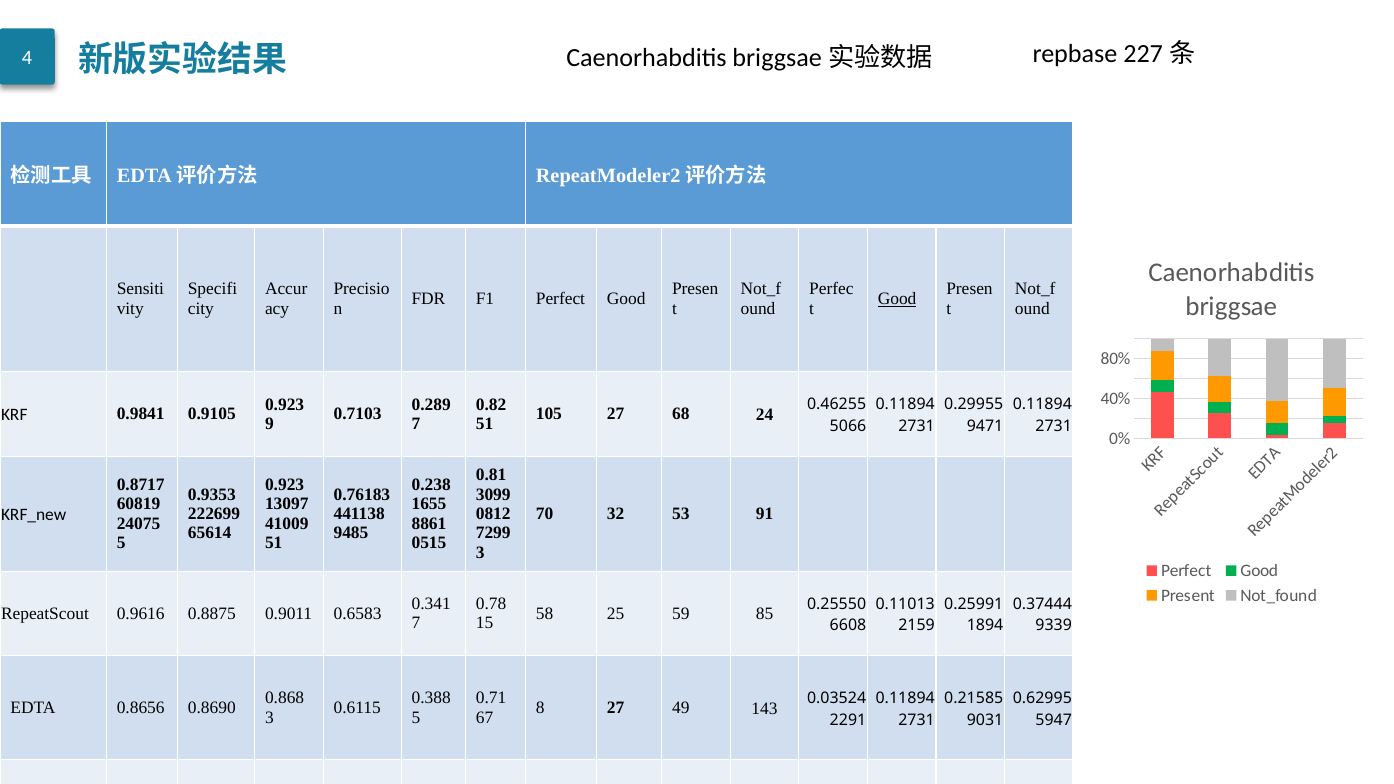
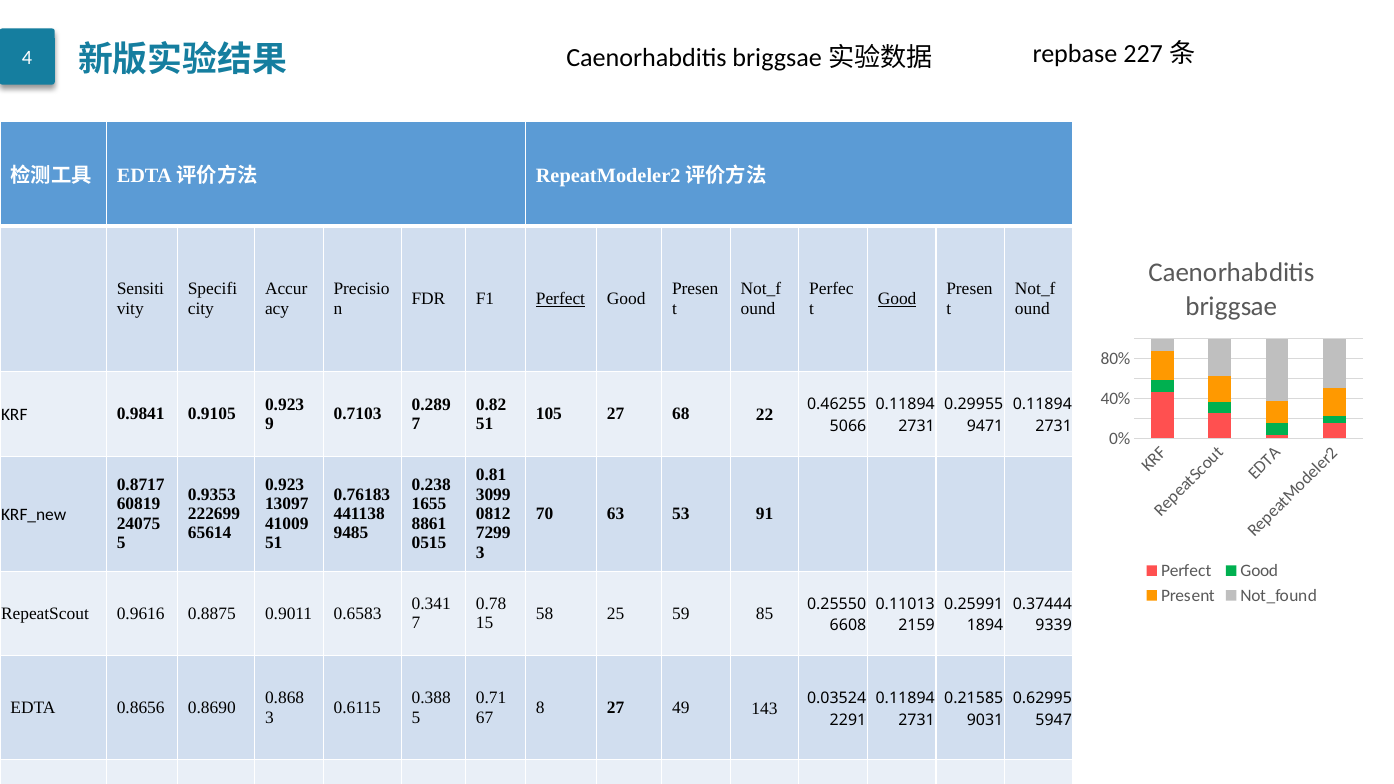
Perfect underline: none -> present (560, 299)
24: 24 -> 22 (765, 415)
32: 32 -> 63 (616, 514)
